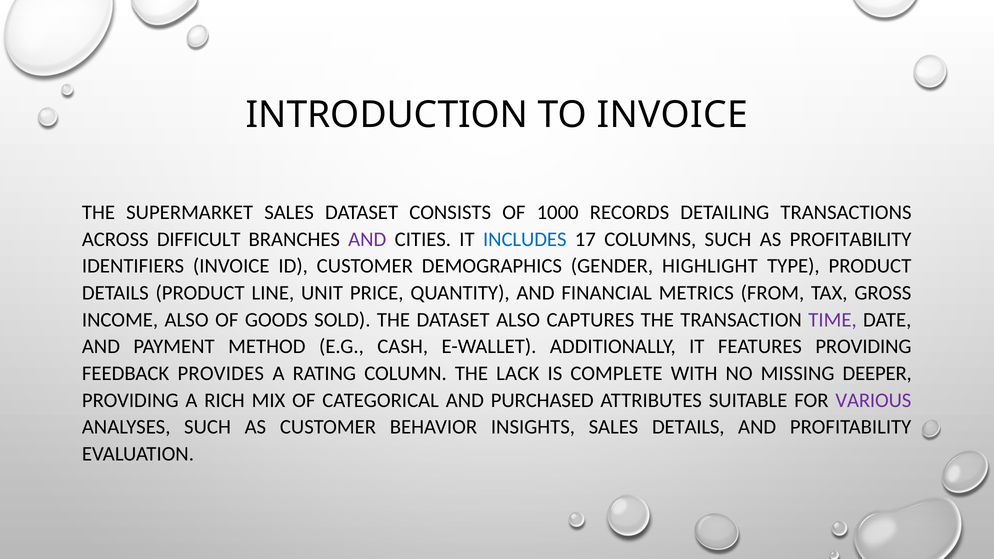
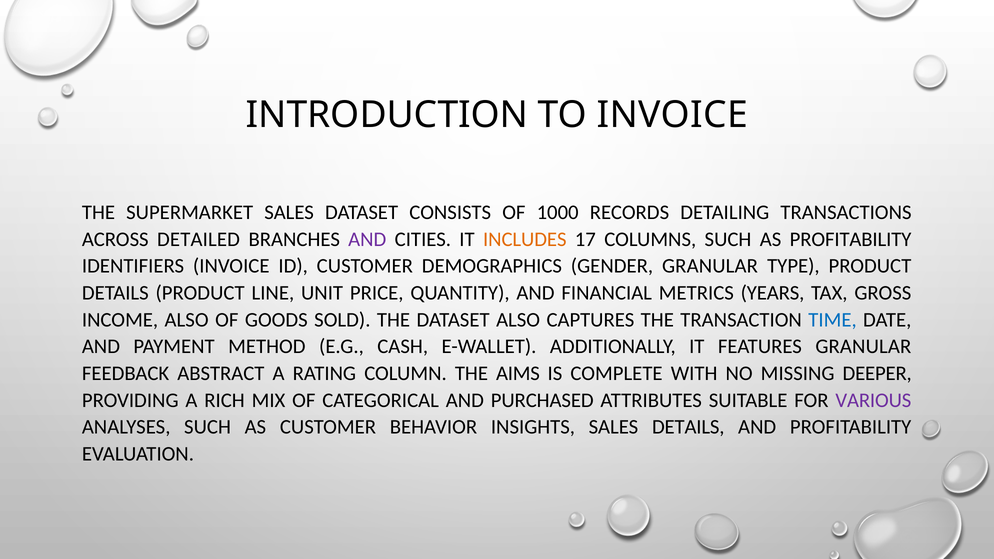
DIFFICULT: DIFFICULT -> DETAILED (199, 239)
INCLUDES colour: blue -> orange (525, 239)
GENDER HIGHLIGHT: HIGHLIGHT -> GRANULAR (710, 266)
FROM: FROM -> YEARS (772, 293)
TIME colour: purple -> blue (833, 320)
FEATURES PROVIDING: PROVIDING -> GRANULAR (863, 347)
PROVIDES: PROVIDES -> ABSTRACT (221, 374)
LACK: LACK -> AIMS (518, 374)
